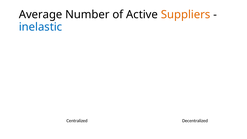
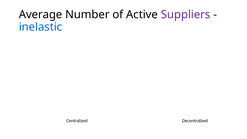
Suppliers colour: orange -> purple (186, 15)
